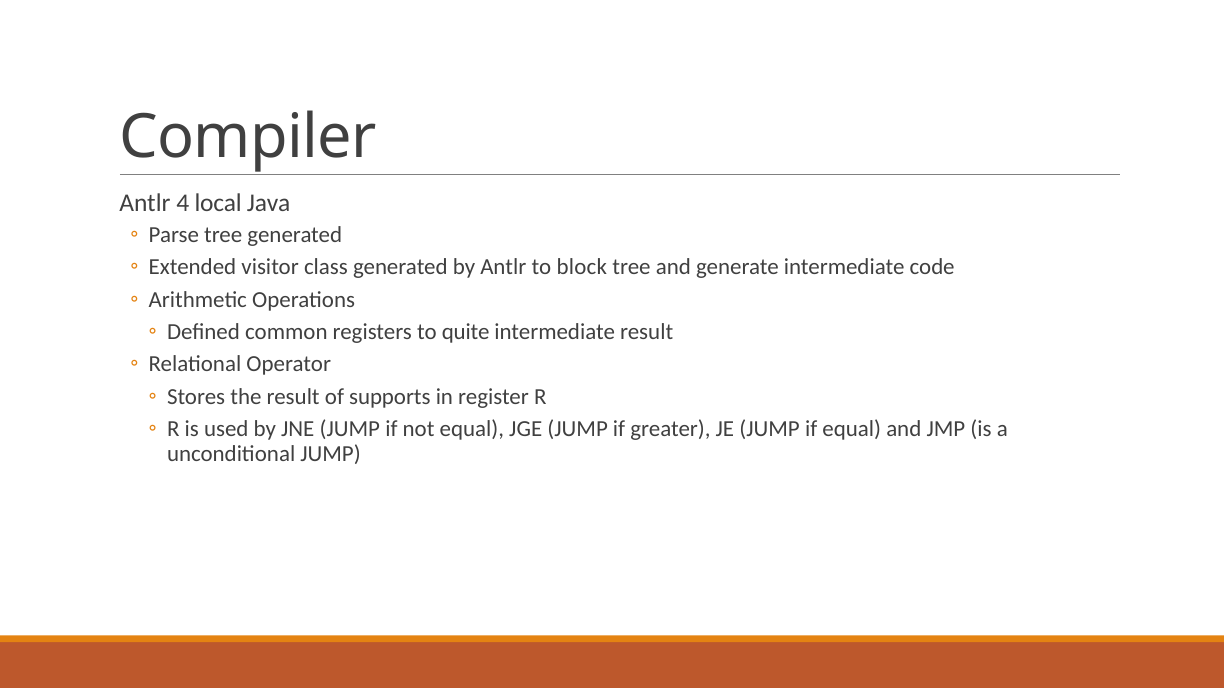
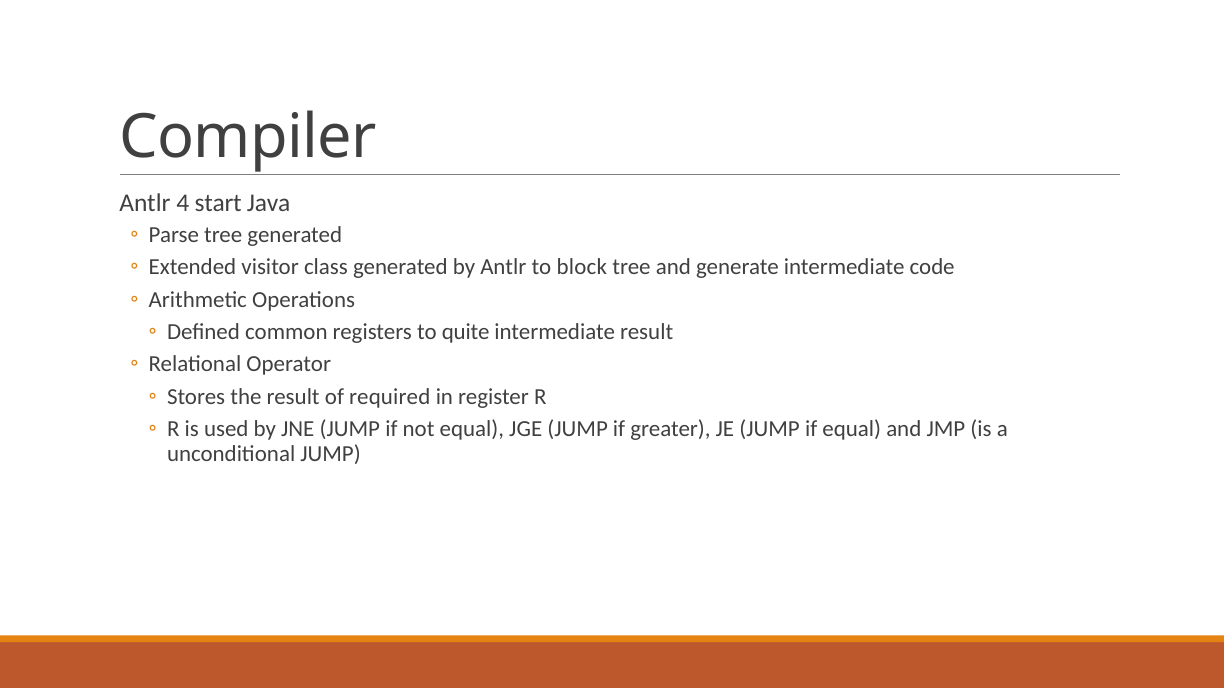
local: local -> start (218, 204)
supports: supports -> required (390, 397)
